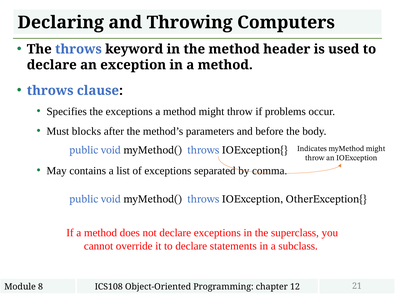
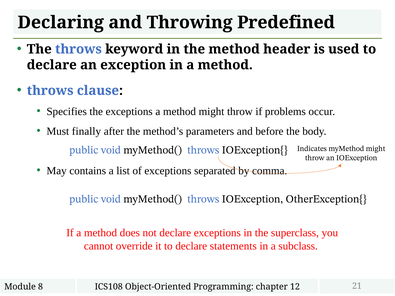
Computers: Computers -> Predefined (286, 22)
blocks: blocks -> finally (86, 131)
